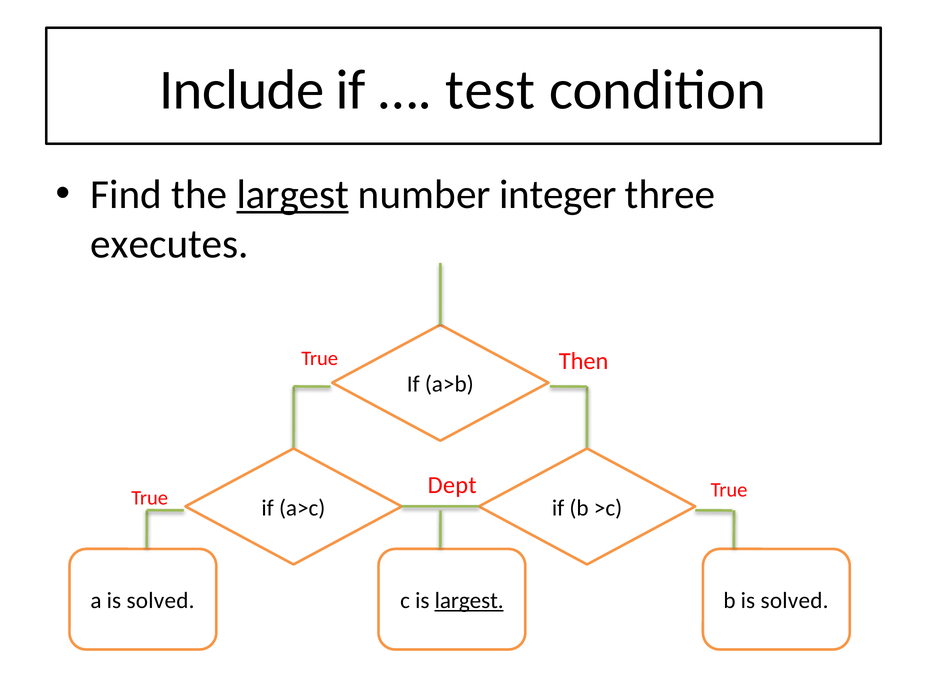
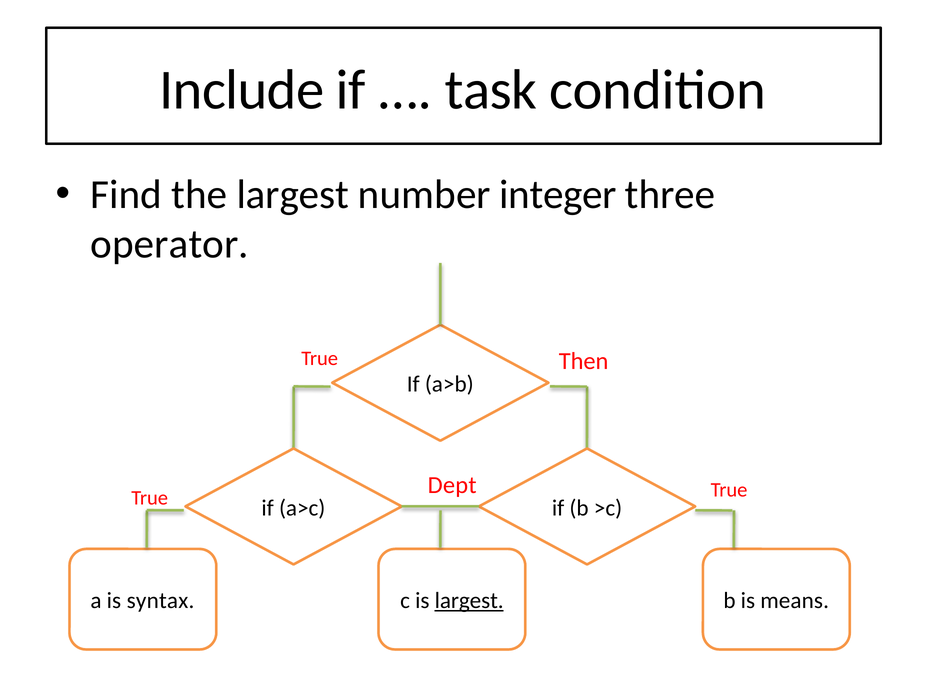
test: test -> task (491, 90)
largest underline: present -> none (293, 194)
executes: executes -> operator (170, 244)
a is solved: solved -> syntax (161, 600)
b is solved: solved -> means (795, 600)
